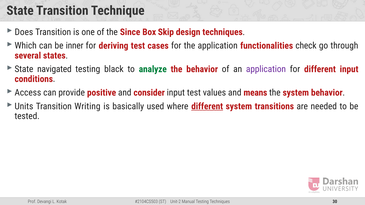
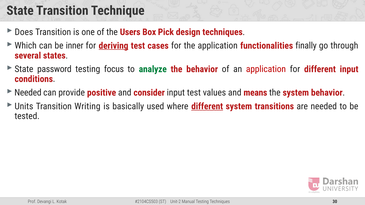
Since: Since -> Users (130, 32)
Skip: Skip -> Pick (166, 32)
deriving underline: none -> present (113, 46)
check: check -> finally (306, 46)
navigated: navigated -> password (54, 69)
black: black -> focus (114, 69)
application colour: purple -> red (266, 69)
Access: Access -> Needed (28, 93)
